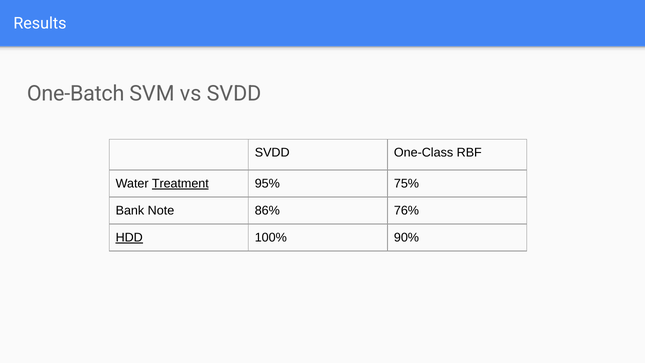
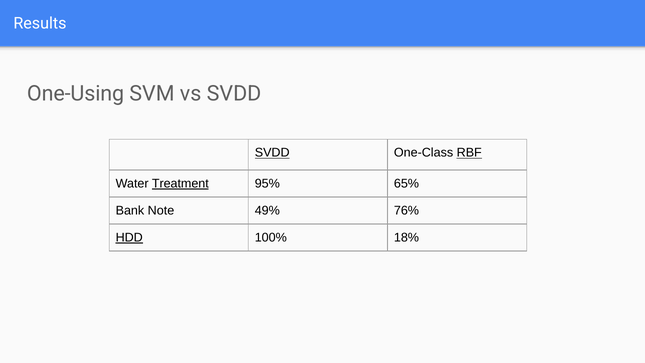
One-Batch: One-Batch -> One-Using (76, 94)
SVDD underline: none -> present (272, 153)
RBF underline: none -> present (469, 153)
75%: 75% -> 65% (406, 184)
86%: 86% -> 49% (267, 211)
90%: 90% -> 18% (406, 238)
